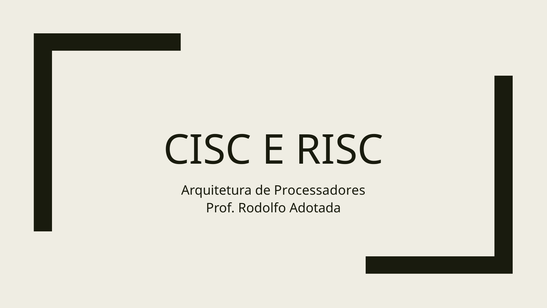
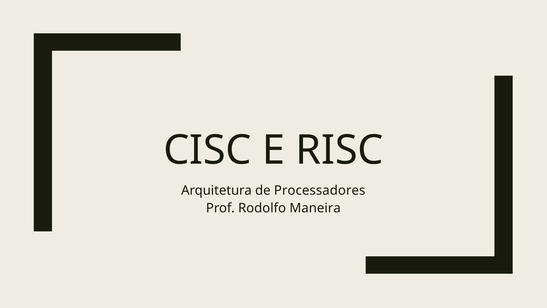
Adotada: Adotada -> Maneira (315, 208)
